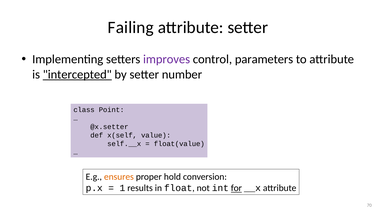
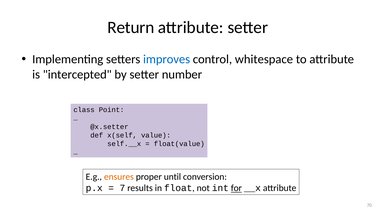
Failing: Failing -> Return (131, 27)
improves colour: purple -> blue (167, 59)
parameters: parameters -> whitespace (264, 59)
intercepted underline: present -> none (77, 74)
hold: hold -> until (172, 176)
1: 1 -> 7 (122, 188)
